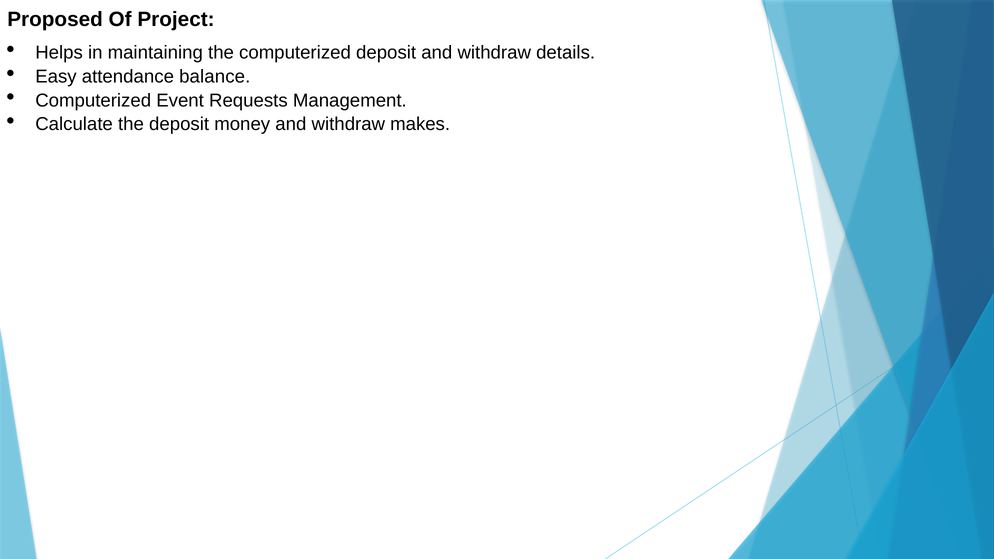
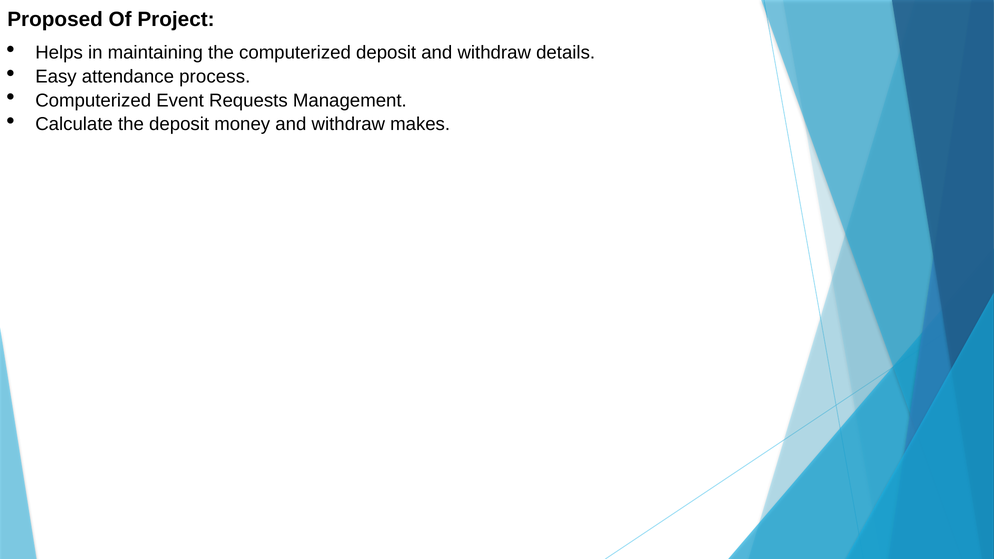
balance: balance -> process (215, 76)
